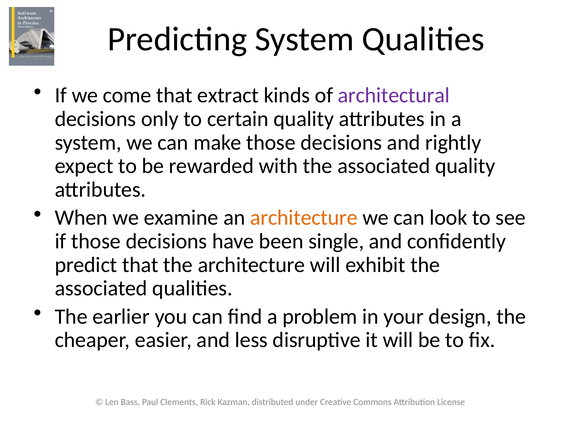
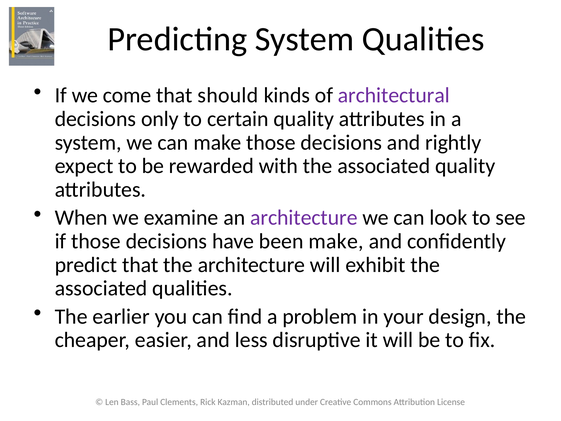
extract: extract -> should (228, 95)
architecture colour: orange -> purple (304, 218)
been single: single -> make (336, 241)
